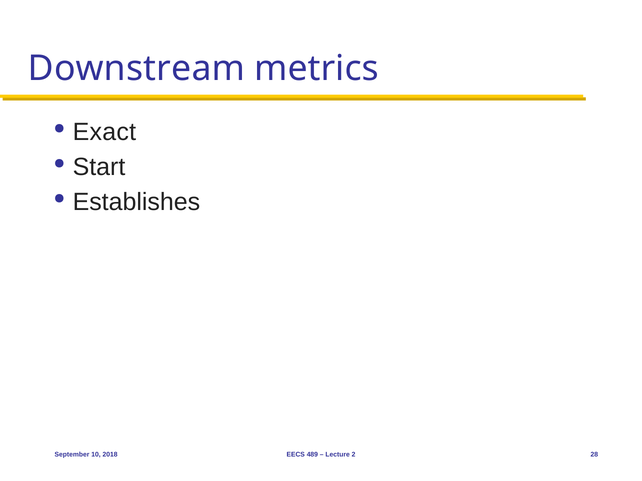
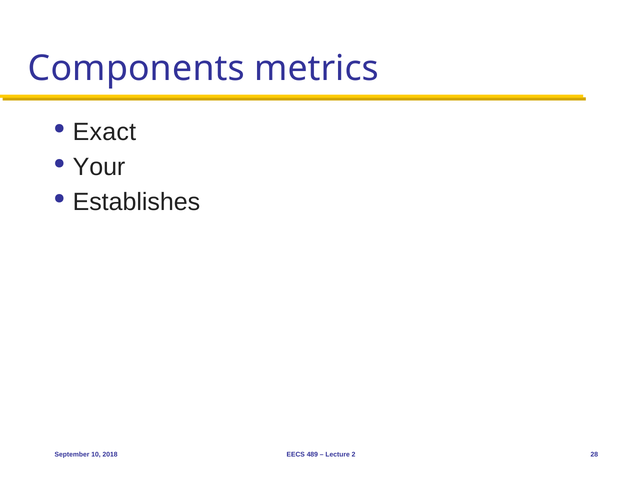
Downstream: Downstream -> Components (136, 69)
Start: Start -> Your (99, 167)
